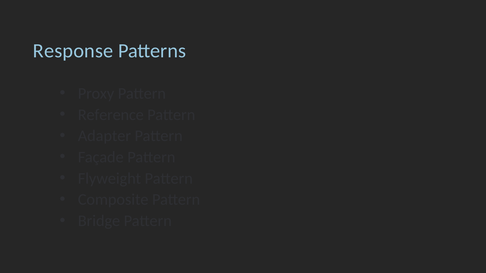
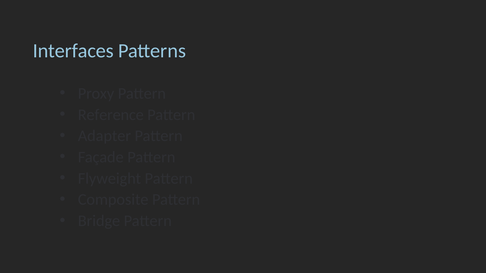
Response: Response -> Interfaces (73, 51)
